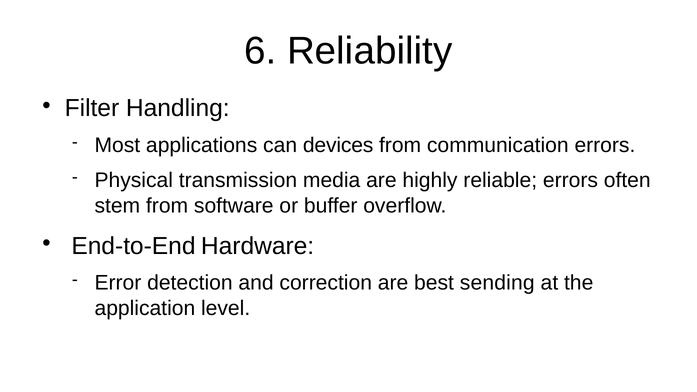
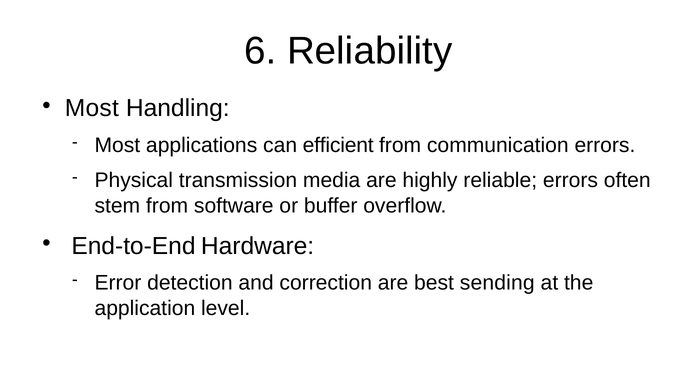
Filter: Filter -> Most (92, 108)
devices: devices -> efficient (338, 145)
